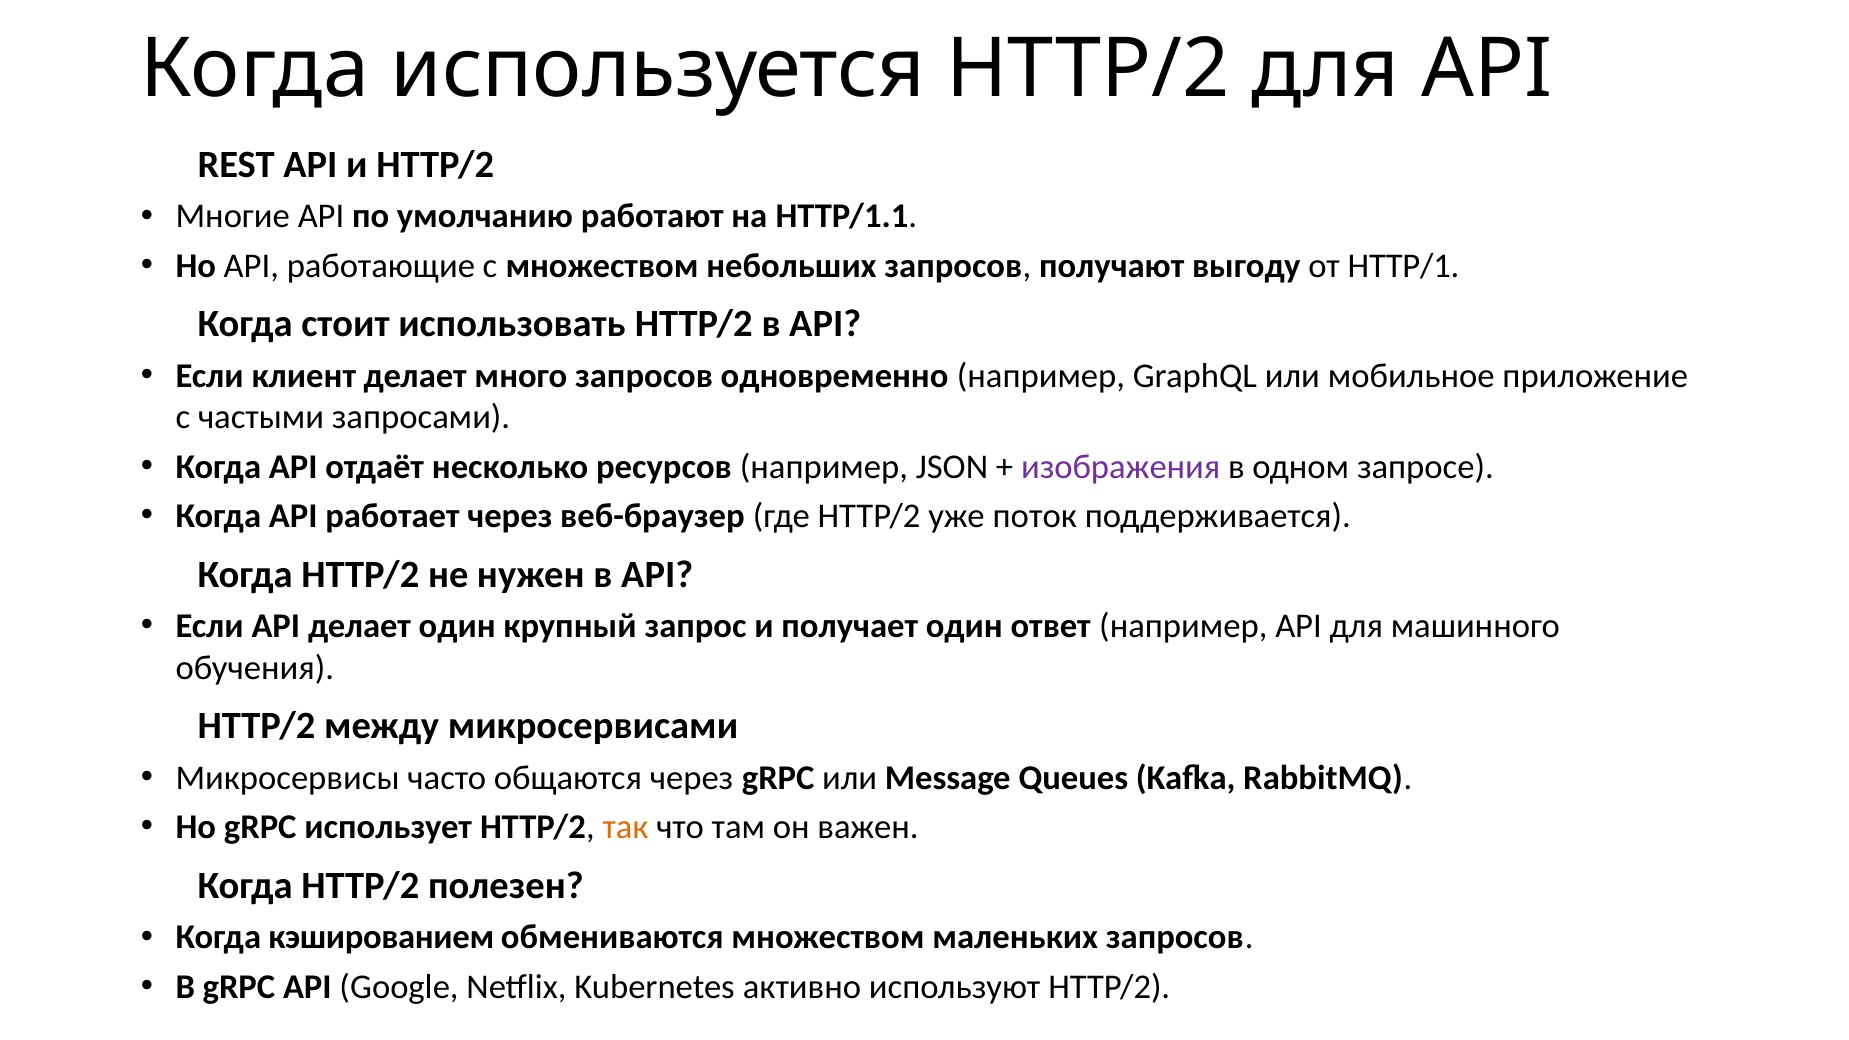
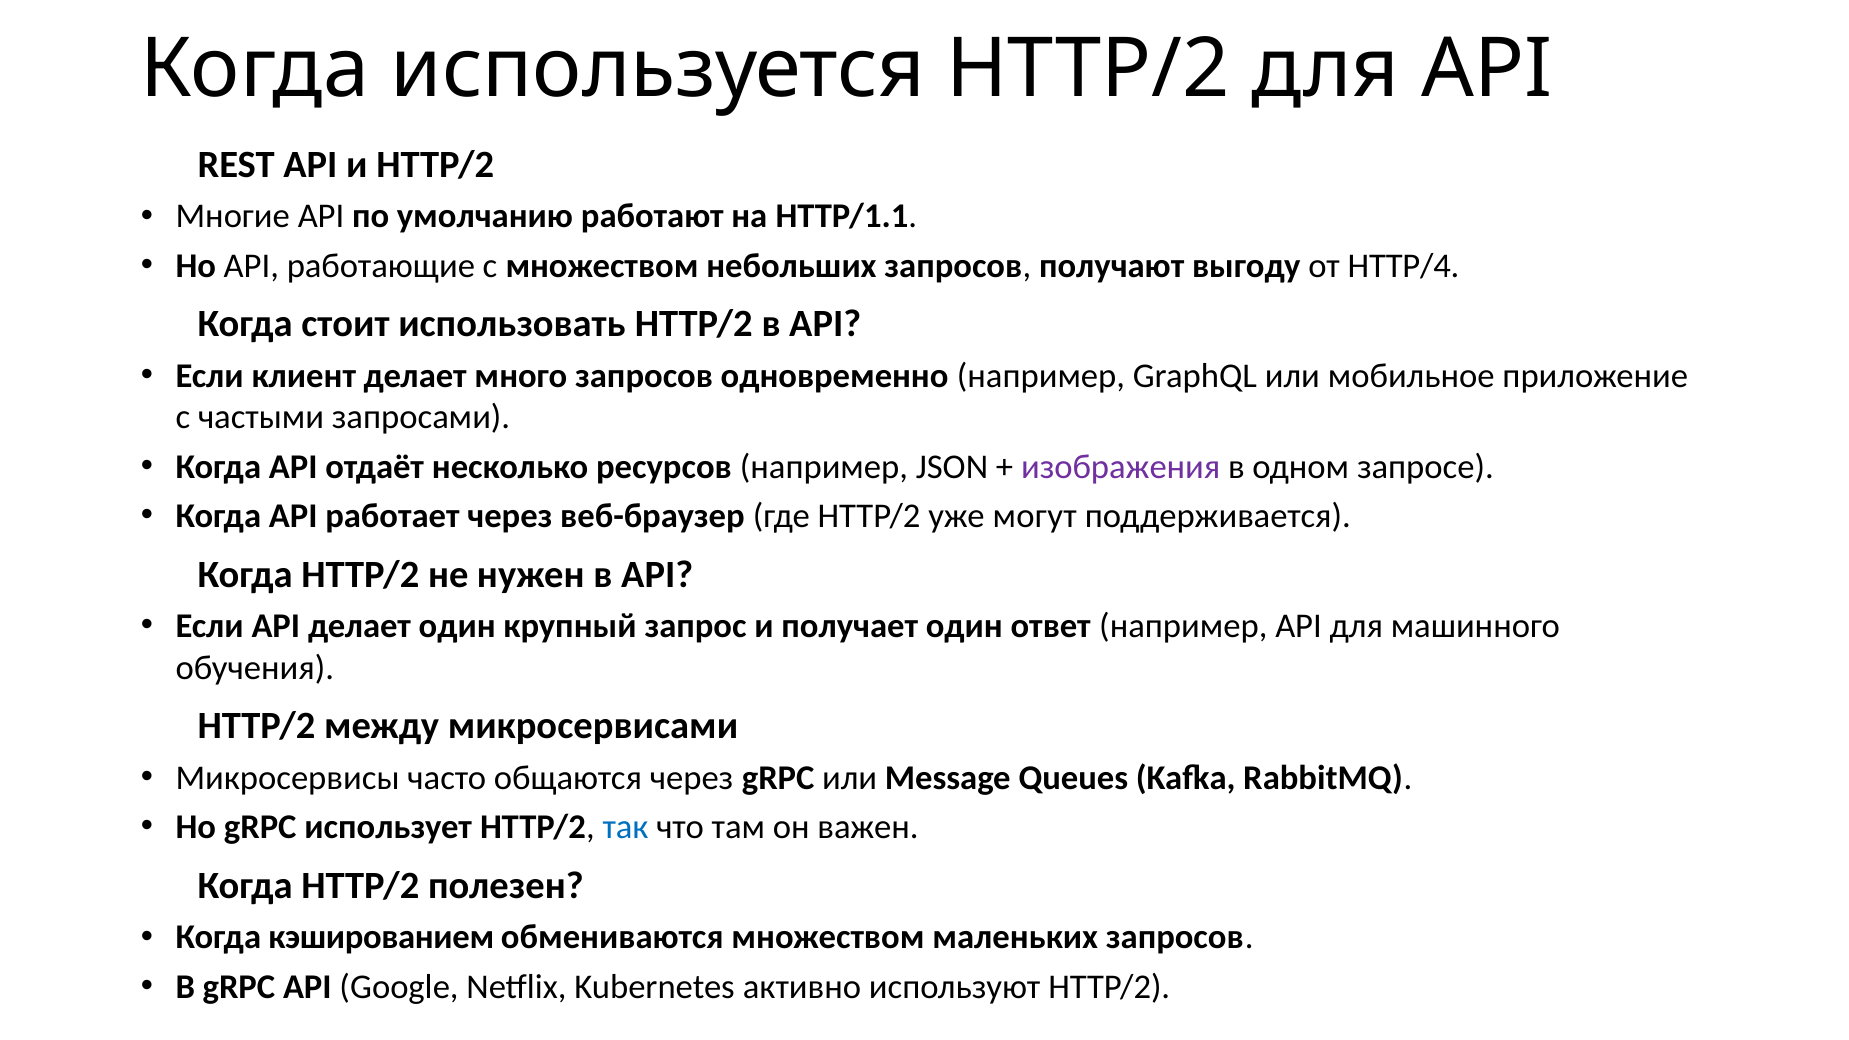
HTTP/1: HTTP/1 -> HTTP/4 (1404, 266)
поток: поток -> могут (1035, 516)
так colour: orange -> blue (625, 827)
